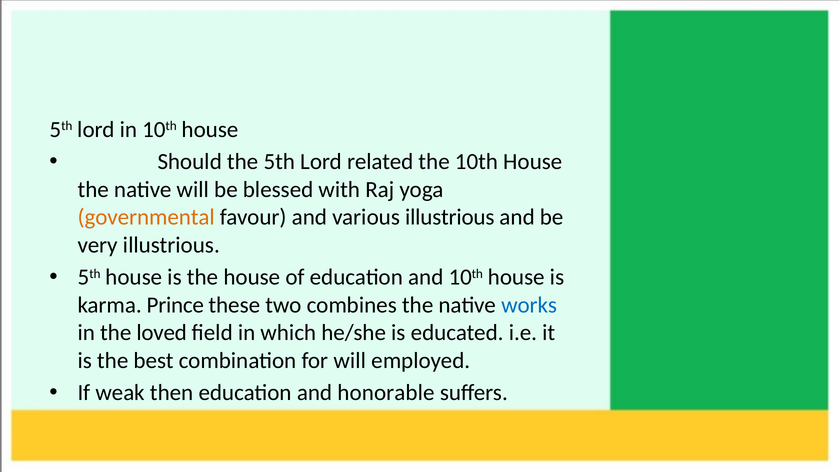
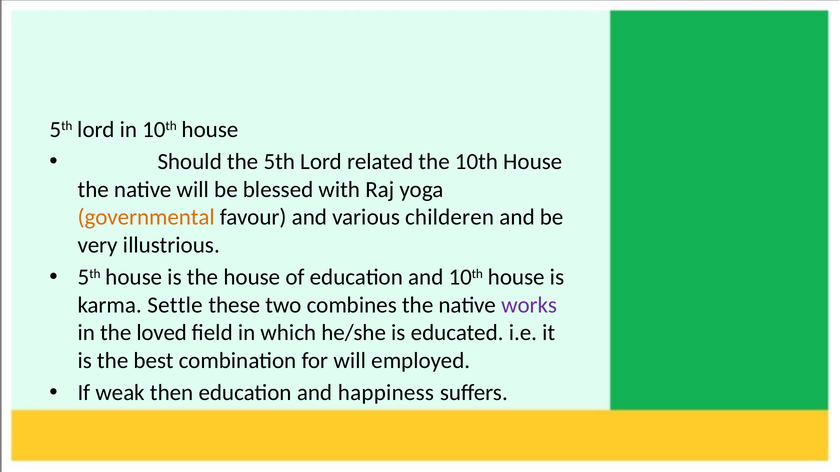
various illustrious: illustrious -> childeren (450, 217)
Prince: Prince -> Settle (175, 305)
works colour: blue -> purple (529, 305)
honorable: honorable -> happiness (386, 393)
